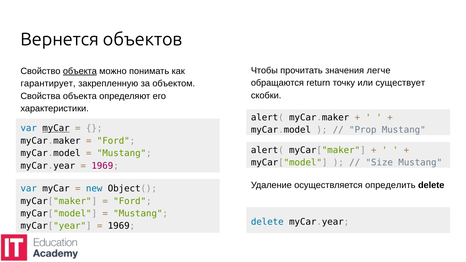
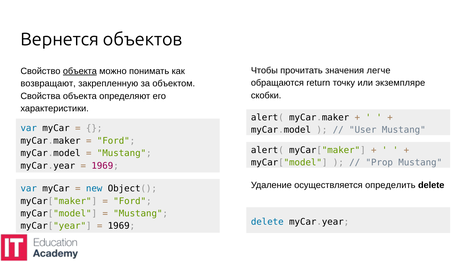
существует: существует -> экземпляре (400, 83)
гарантирует: гарантирует -> возвращают (48, 84)
myCar underline: present -> none (56, 128)
Prop: Prop -> User (363, 130)
Size: Size -> Prop (379, 163)
